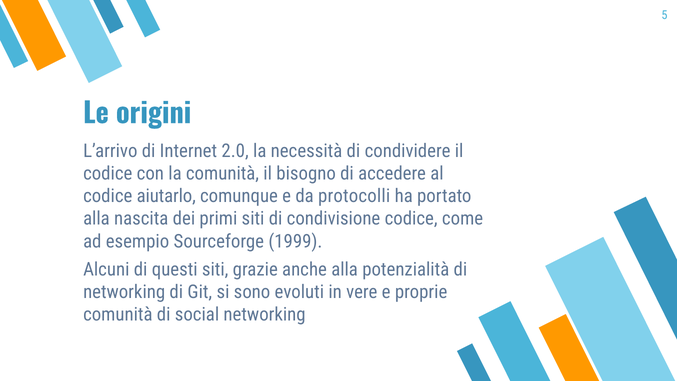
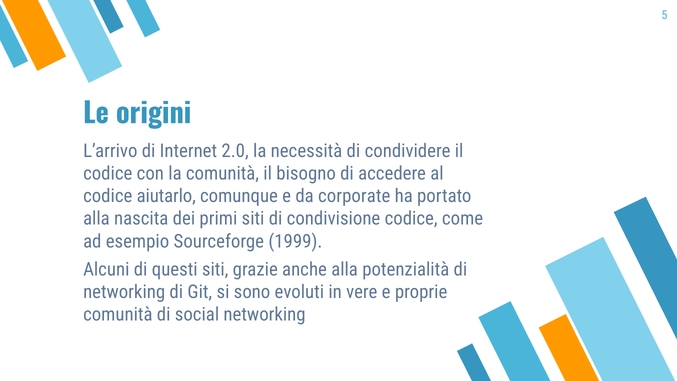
protocolli: protocolli -> corporate (354, 196)
